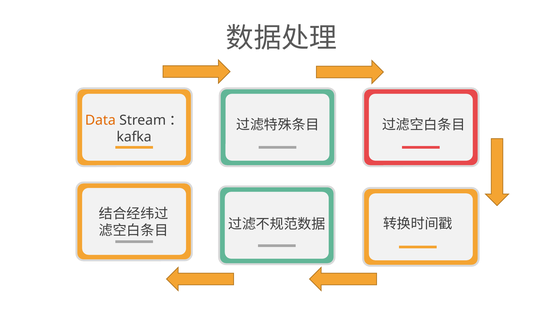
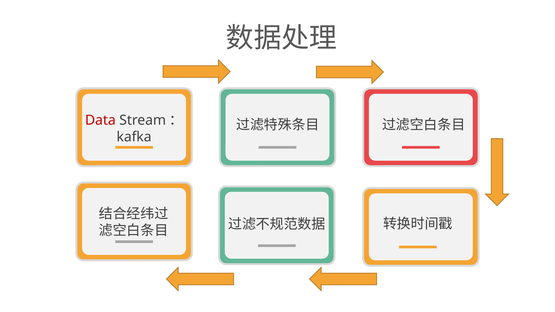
Data colour: orange -> red (100, 120)
